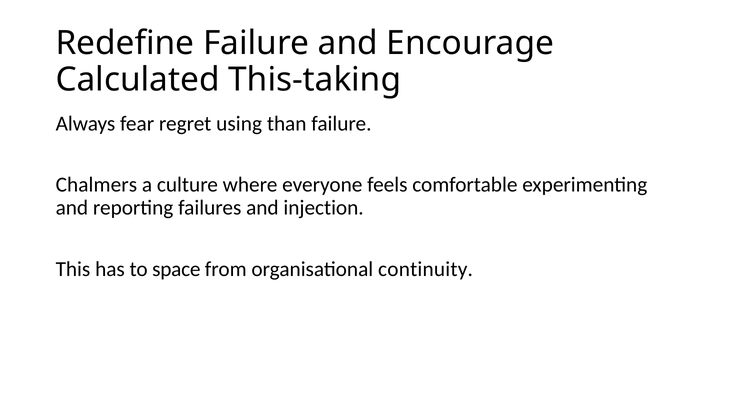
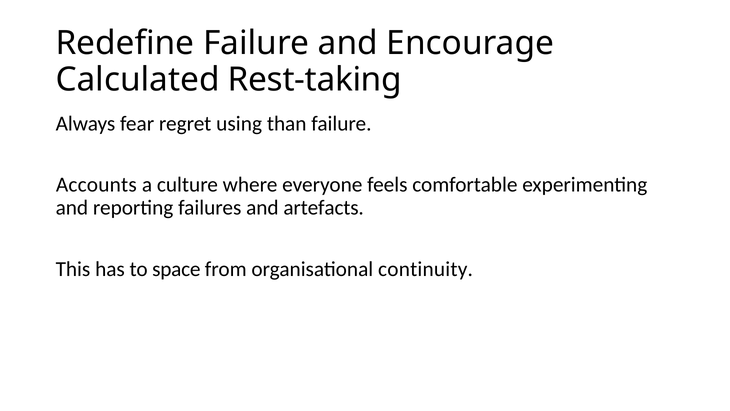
This-taking: This-taking -> Rest-taking (315, 79)
Chalmers: Chalmers -> Accounts (96, 185)
injection: injection -> artefacts (324, 208)
